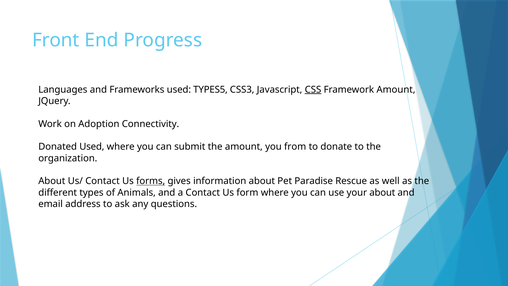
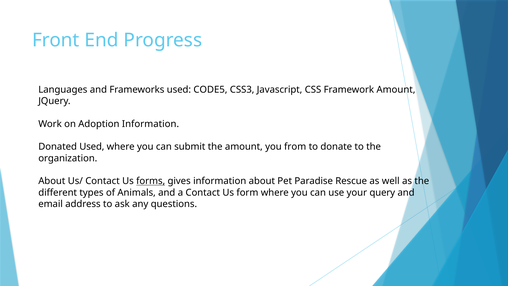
TYPES5: TYPES5 -> CODE5 (210, 90)
CSS underline: present -> none (313, 90)
Adoption Connectivity: Connectivity -> Information (150, 124)
your about: about -> query (382, 192)
